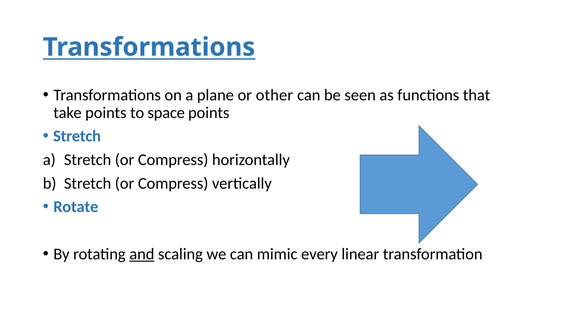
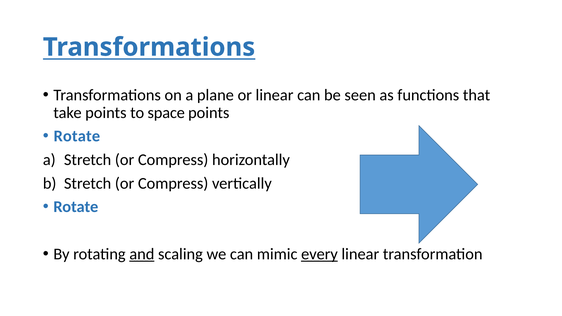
or other: other -> linear (275, 95)
Stretch: Stretch -> Rotate (77, 136)
every underline: none -> present (319, 254)
